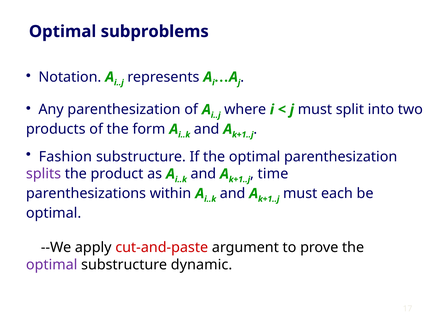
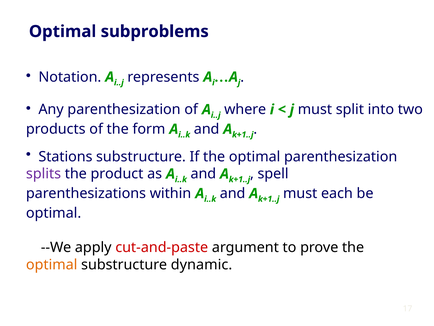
Fashion: Fashion -> Stations (65, 157)
time: time -> spell (273, 174)
optimal colour: purple -> orange (52, 265)
